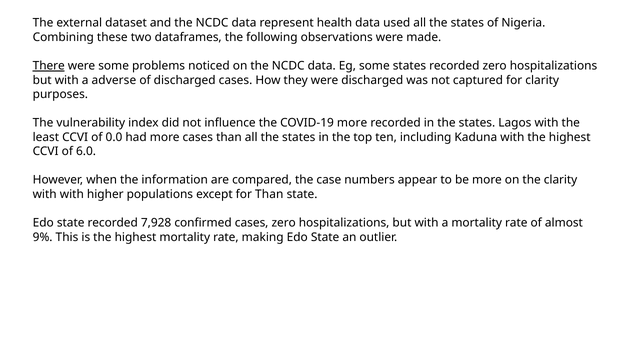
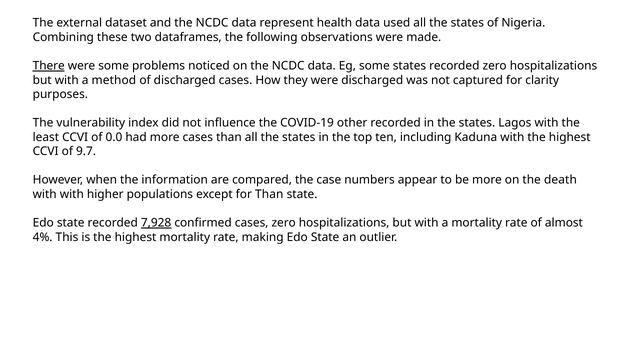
adverse: adverse -> method (114, 80)
COVID-19 more: more -> other (352, 123)
6.0: 6.0 -> 9.7 (86, 151)
the clarity: clarity -> death (560, 180)
7,928 underline: none -> present (156, 223)
9%: 9% -> 4% (43, 237)
